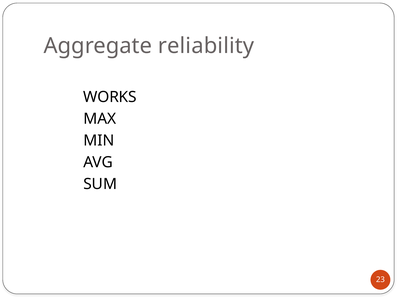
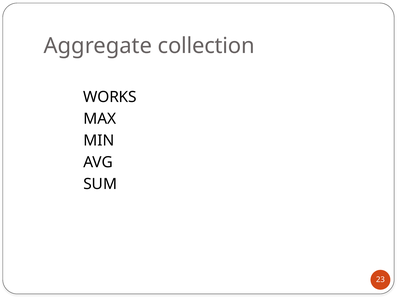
reliability: reliability -> collection (206, 46)
